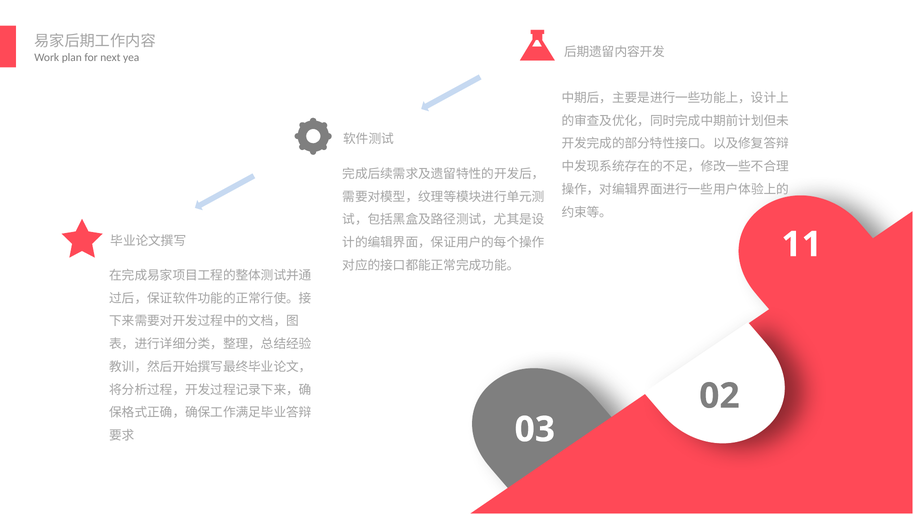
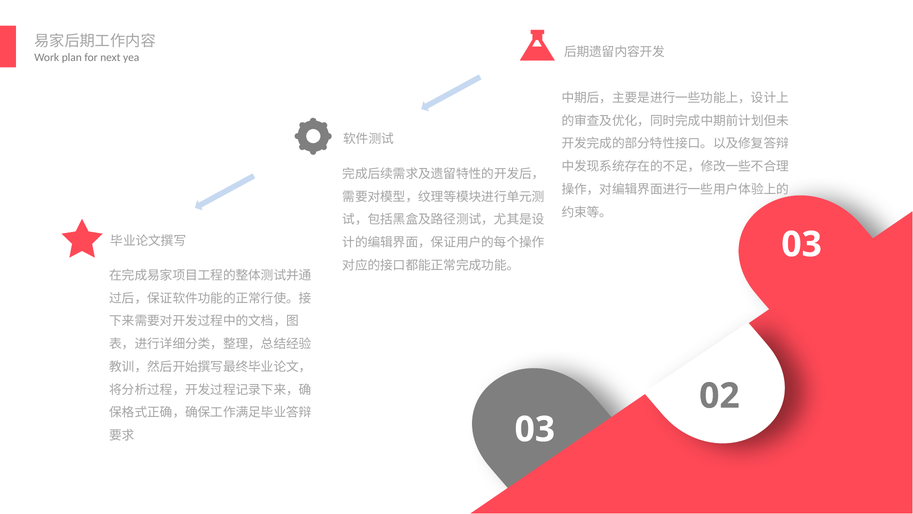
11: 11 -> 03 (802, 244)
